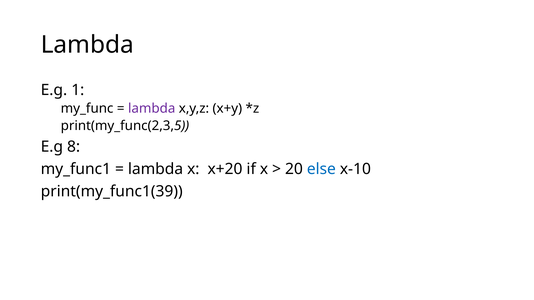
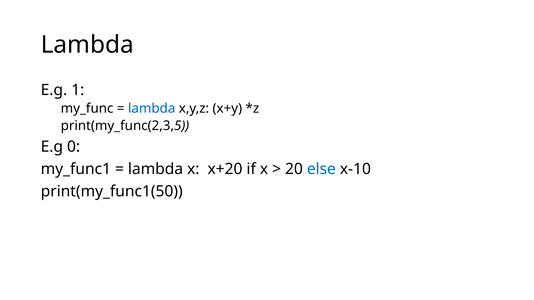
lambda colour: purple -> blue (152, 109)
8: 8 -> 0 (74, 147)
print(my_func1(39: print(my_func1(39 -> print(my_func1(50 (112, 192)
